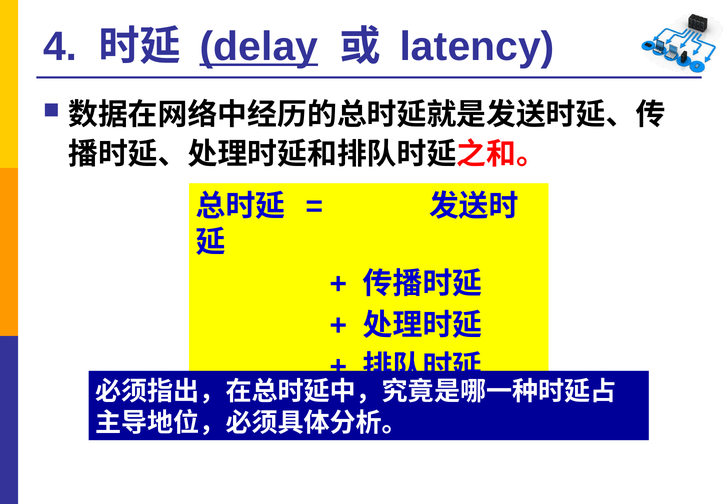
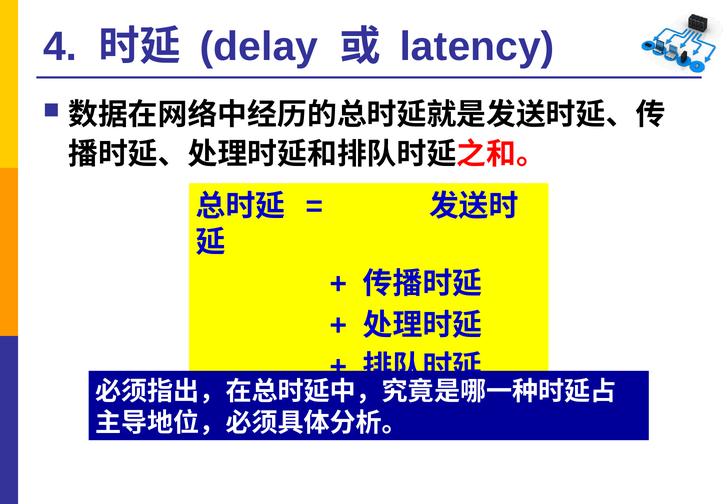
delay underline: present -> none (259, 47)
